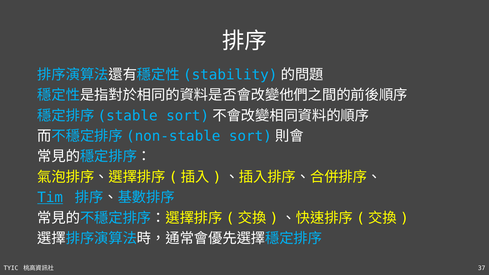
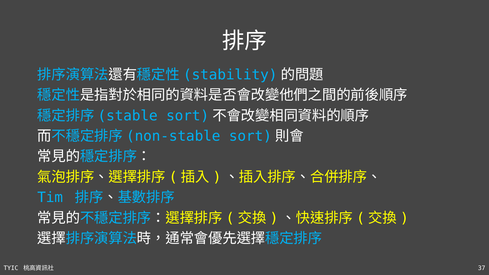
Tim underline: present -> none (50, 198)
